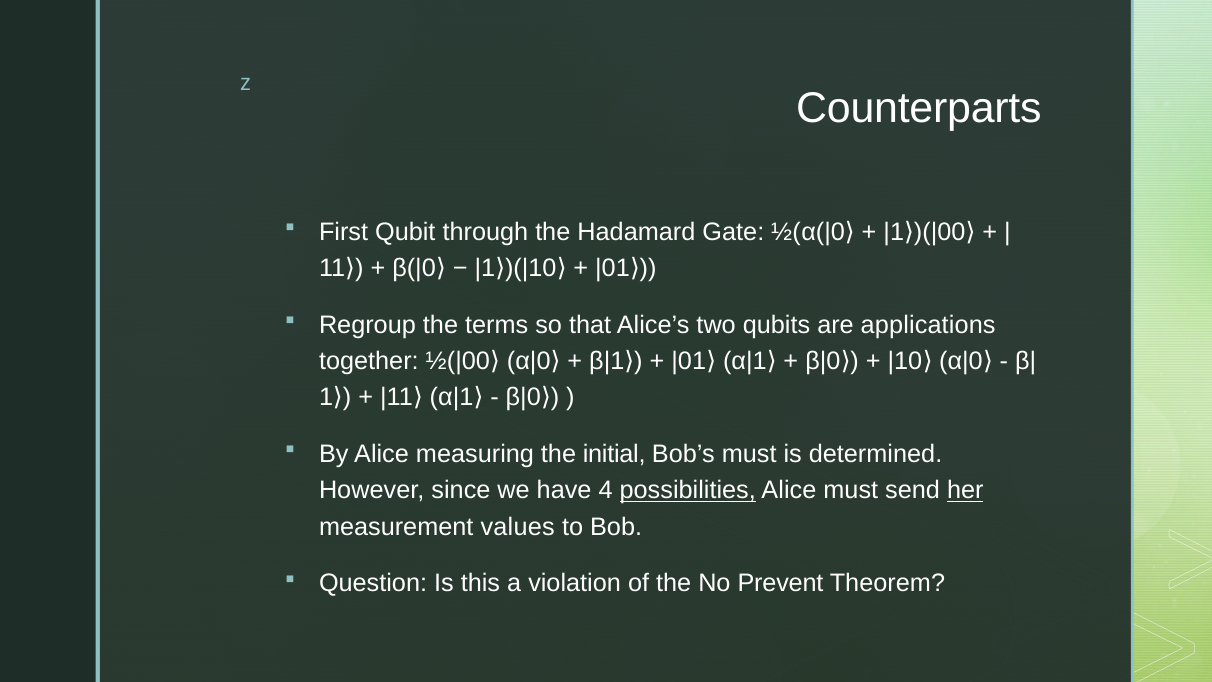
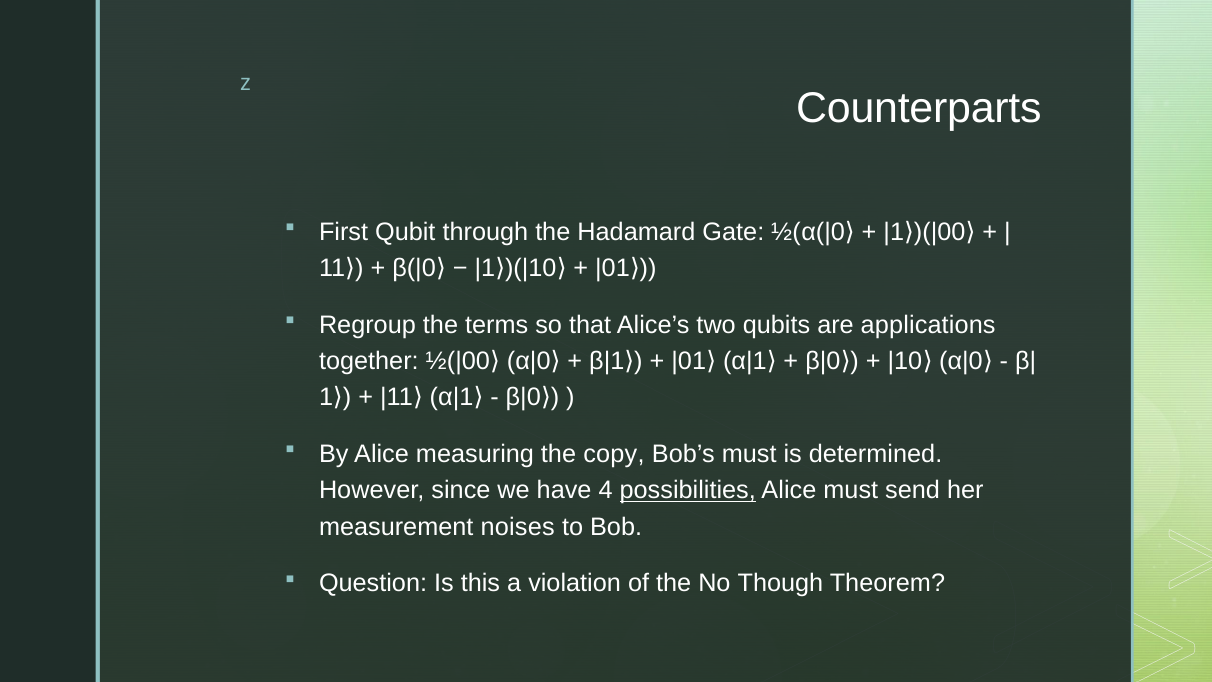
initial: initial -> copy (614, 454)
her underline: present -> none (965, 490)
values: values -> noises (518, 527)
Prevent: Prevent -> Though (780, 583)
